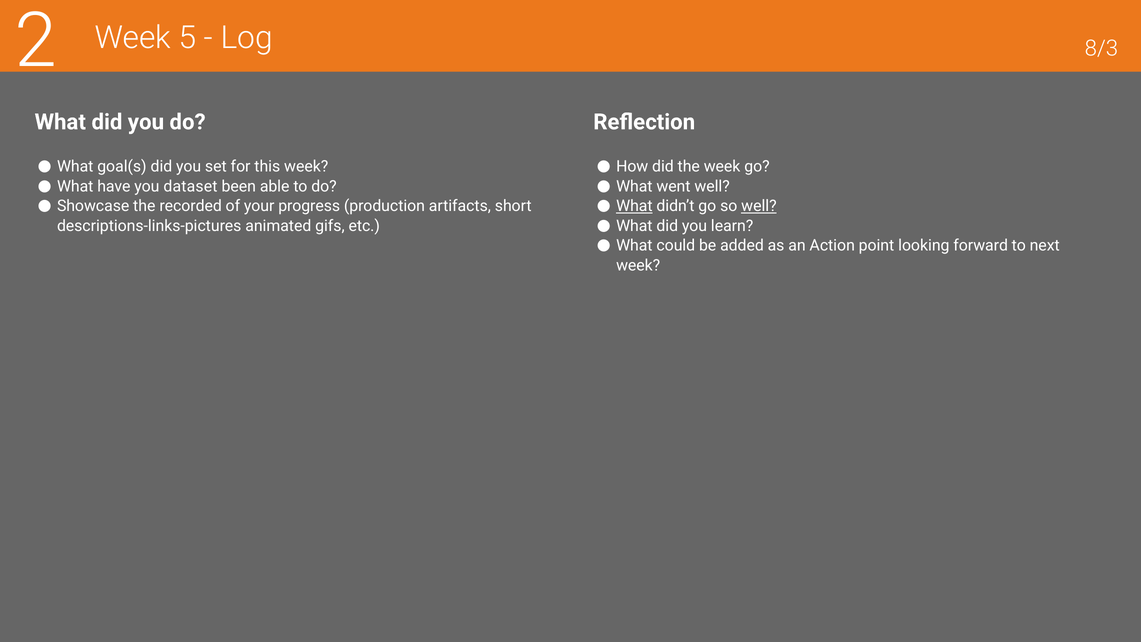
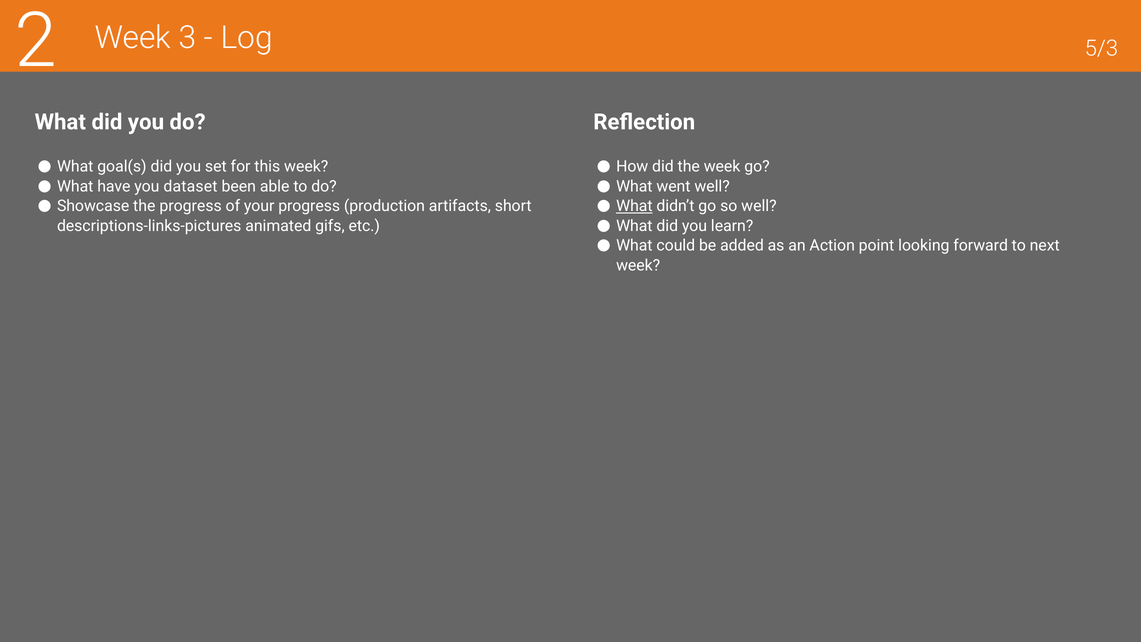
5: 5 -> 3 (188, 38)
8/3: 8/3 -> 5/3 (1101, 48)
the recorded: recorded -> progress (191, 206)
well underline: present -> none (759, 206)
